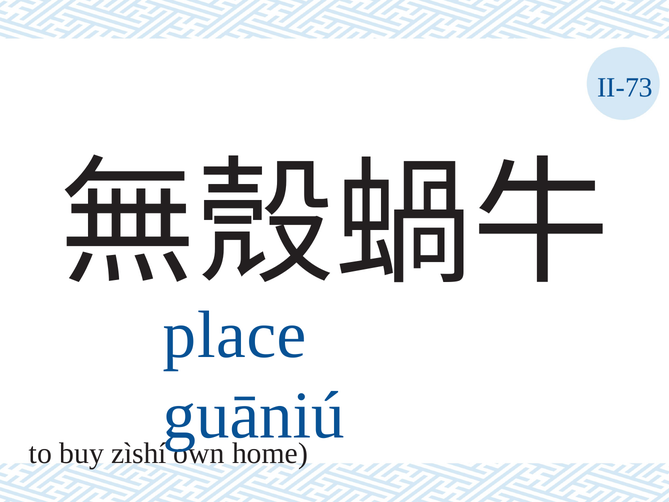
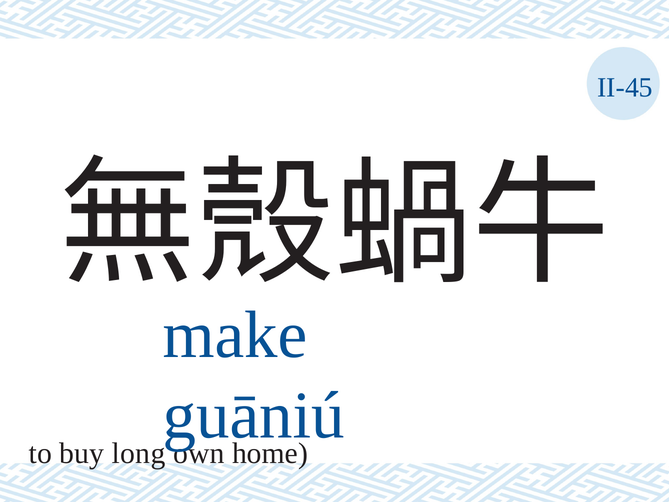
II-73: II-73 -> II-45 (625, 88)
place: place -> make (235, 335)
zìshí: zìshí -> long (139, 453)
